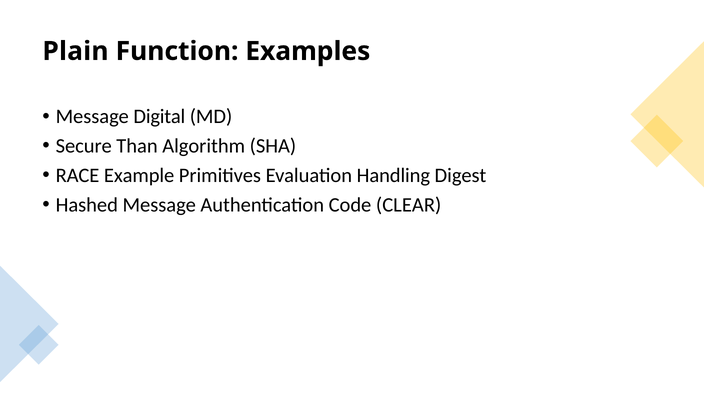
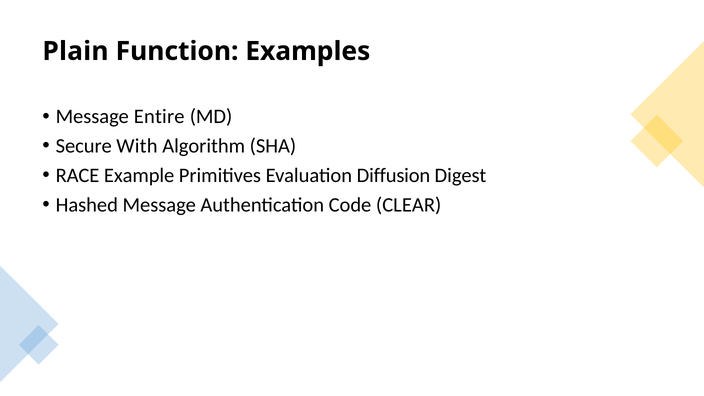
Digital: Digital -> Entire (159, 117)
Than: Than -> With (137, 146)
Handling: Handling -> Diffusion (393, 175)
